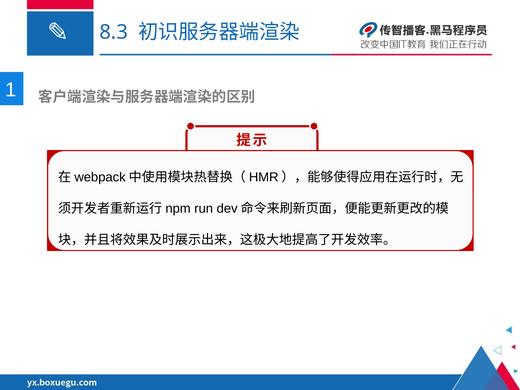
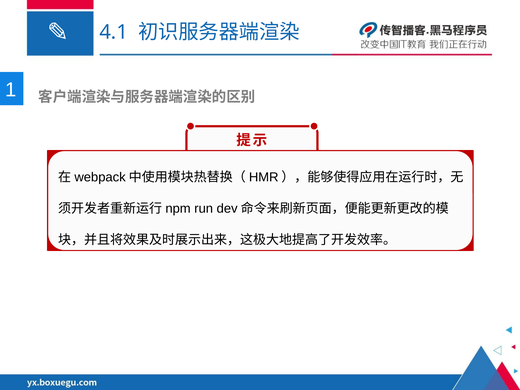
8.3: 8.3 -> 4.1 (114, 32)
